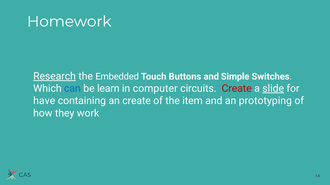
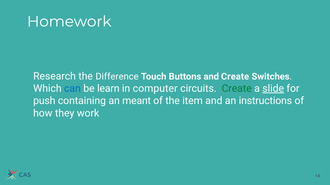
Research underline: present -> none (55, 76)
Embedded: Embedded -> Difference (117, 77)
and Simple: Simple -> Create (235, 77)
Create colour: red -> green (237, 89)
have: have -> push (44, 101)
an create: create -> meant (137, 101)
prototyping: prototyping -> instructions (265, 101)
